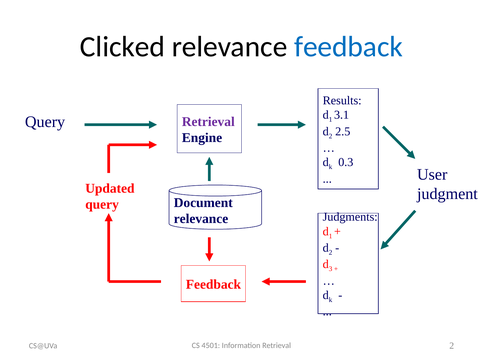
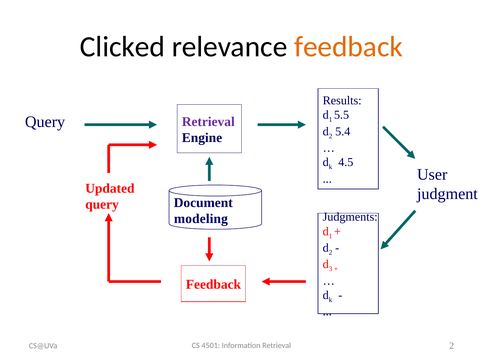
feedback colour: blue -> orange (348, 47)
3.1: 3.1 -> 5.5 (342, 115)
2.5: 2.5 -> 5.4 (343, 131)
0.3: 0.3 -> 4.5 (346, 162)
relevance: relevance -> modeling (201, 219)
